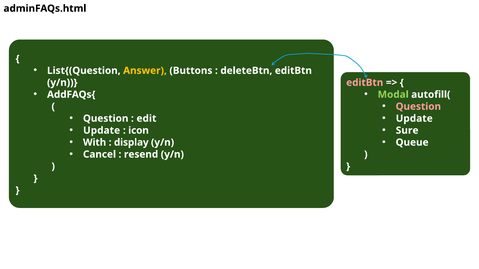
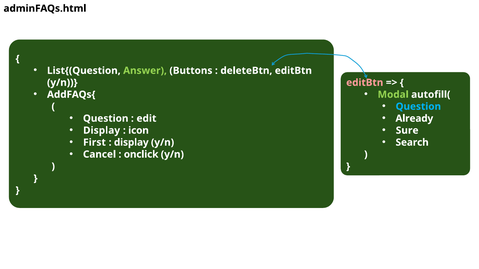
Answer colour: yellow -> light green (145, 71)
Question colour: pink -> light blue (418, 107)
Update: Update -> Already (414, 119)
Update: Update -> Display (102, 131)
With: With -> First (94, 143)
Queue: Queue -> Search (412, 143)
resend: resend -> onclick (141, 155)
